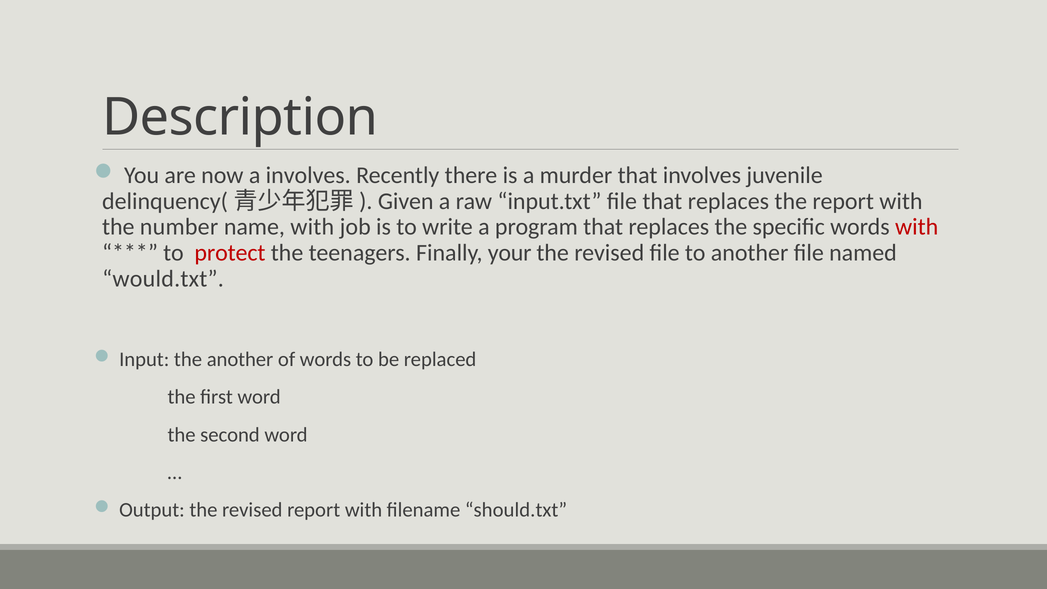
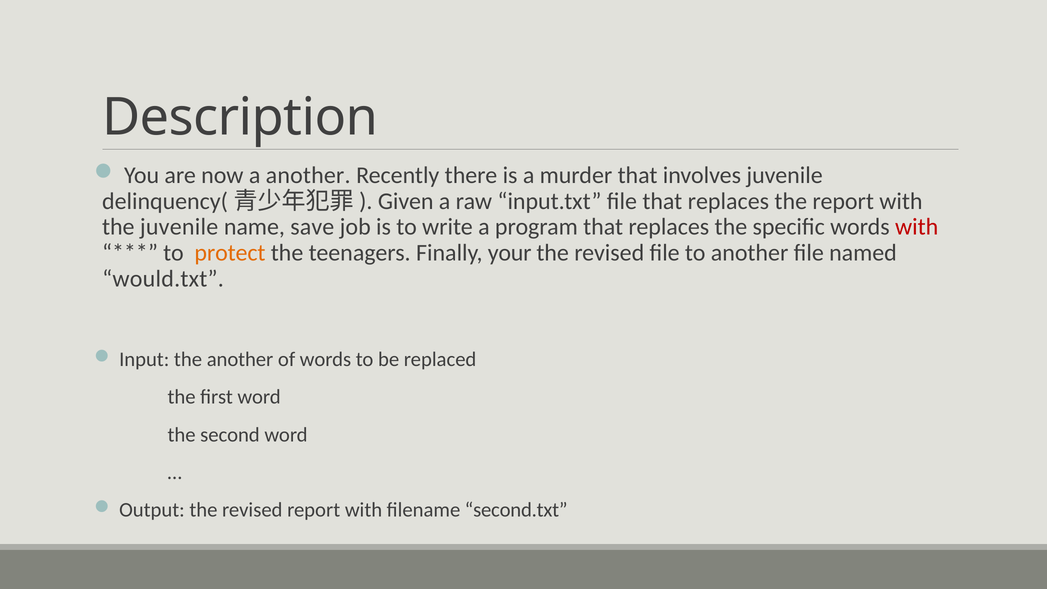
a involves: involves -> another (308, 175)
the number: number -> juvenile (179, 227)
name with: with -> save (312, 227)
protect colour: red -> orange (230, 253)
should.txt: should.txt -> second.txt (516, 510)
